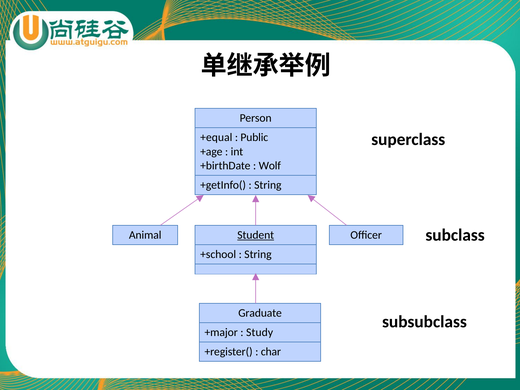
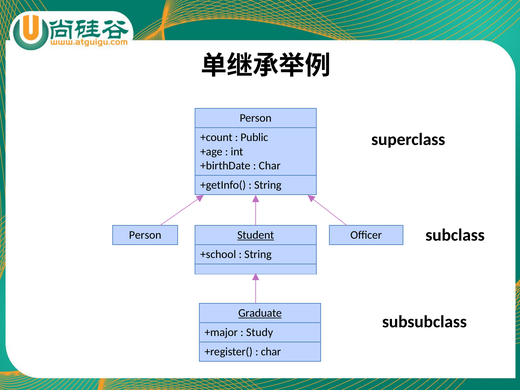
+equal: +equal -> +count (216, 137)
Wolf: Wolf -> Char (270, 166)
Animal: Animal -> Person (145, 235)
Graduate underline: none -> present (260, 313)
